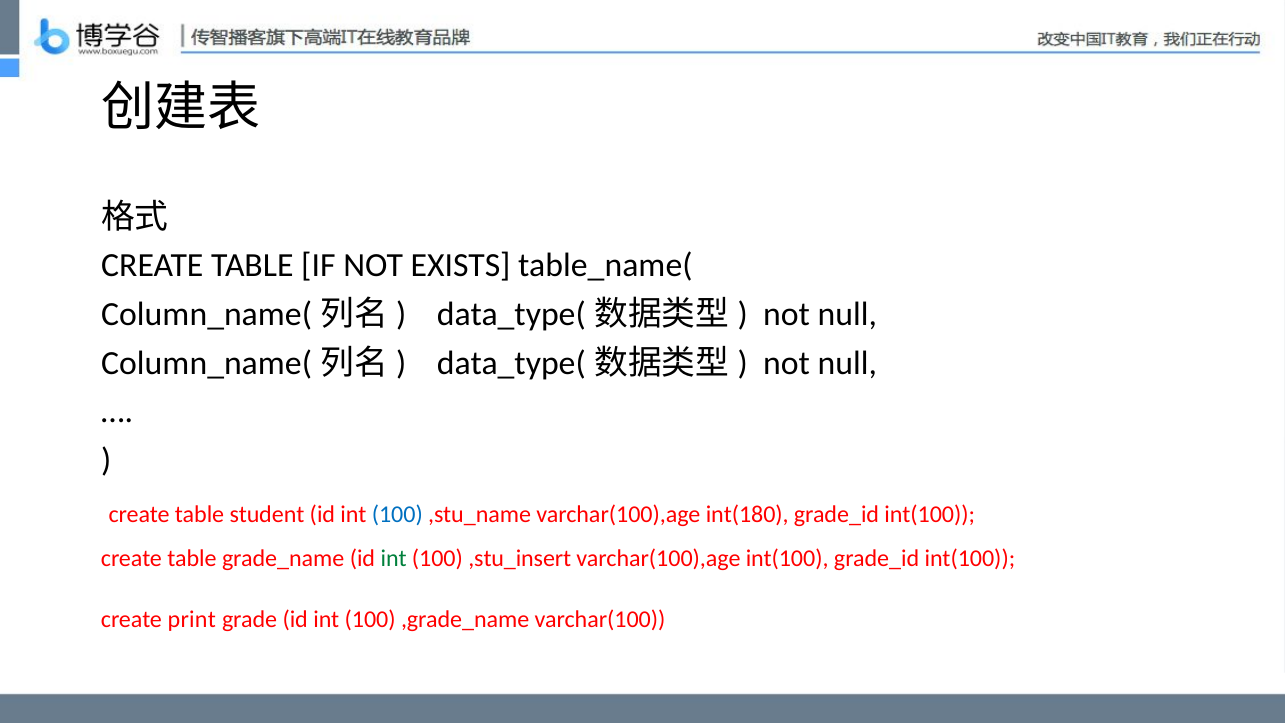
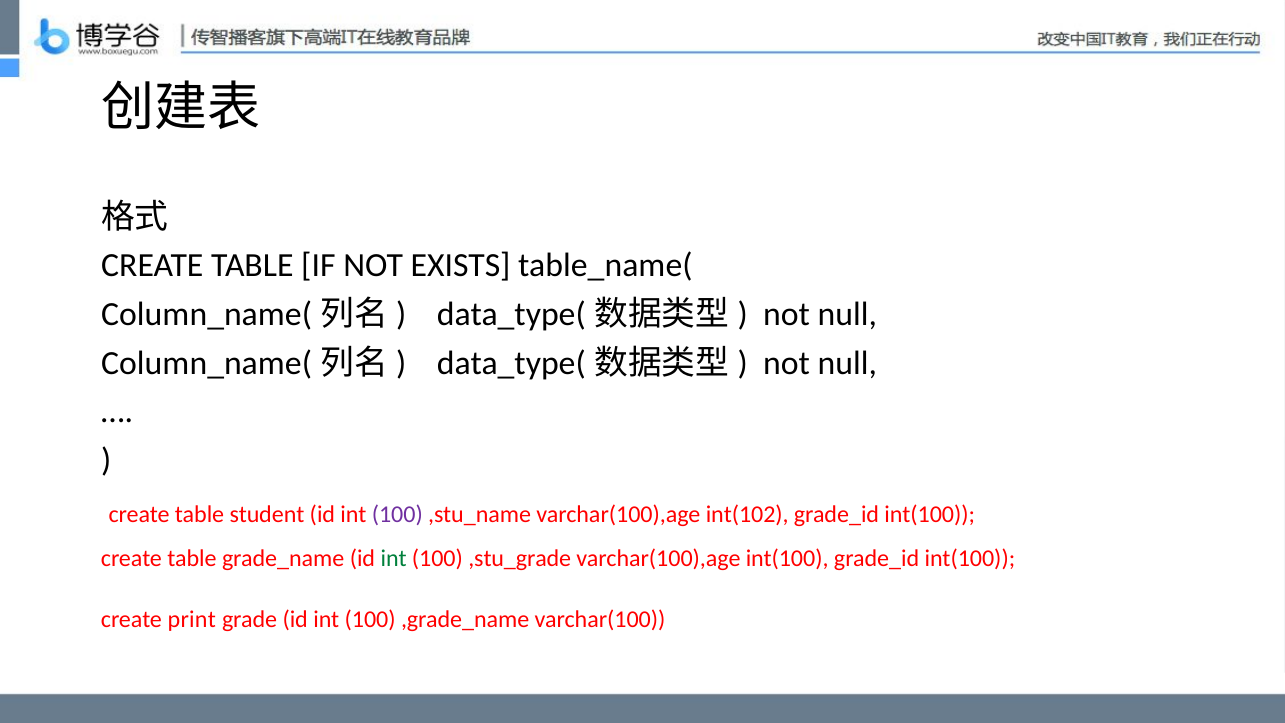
100 colour: blue -> purple (397, 515)
int(180: int(180 -> int(102 (747, 515)
,stu_insert: ,stu_insert -> ,stu_grade (520, 558)
